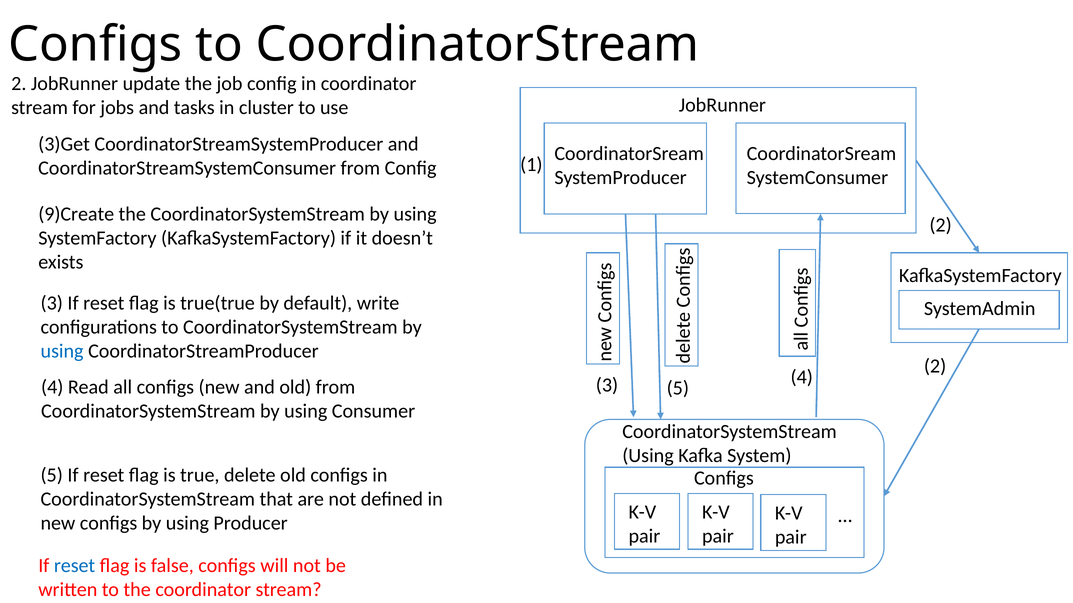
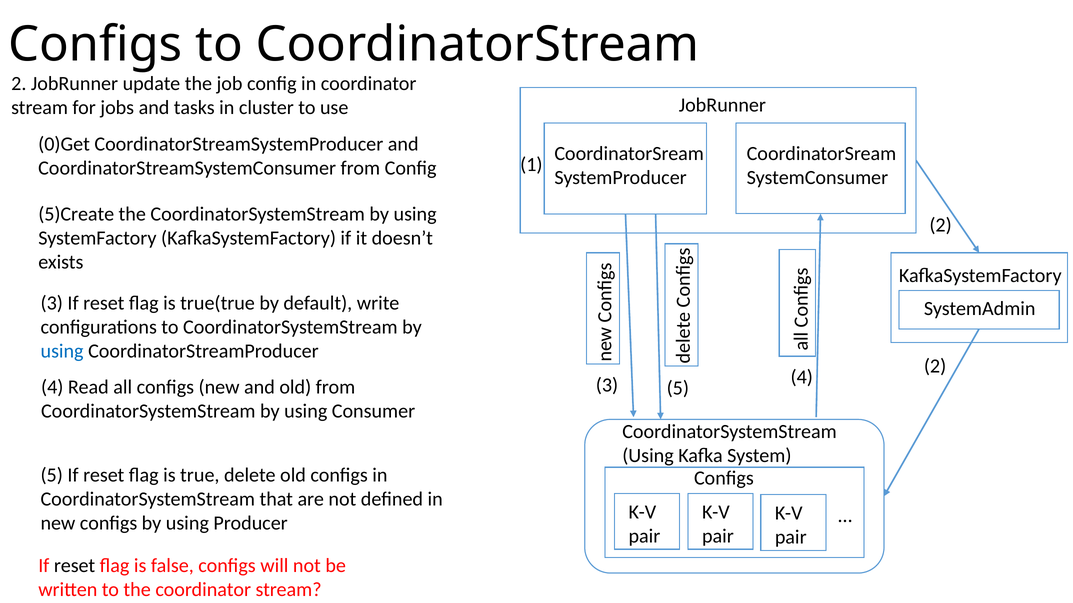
3)Get: 3)Get -> 0)Get (64, 144)
9)Create: 9)Create -> 5)Create (76, 214)
reset colour: blue -> black (75, 566)
